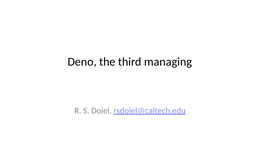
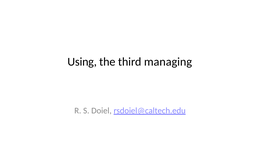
Deno: Deno -> Using (82, 62)
